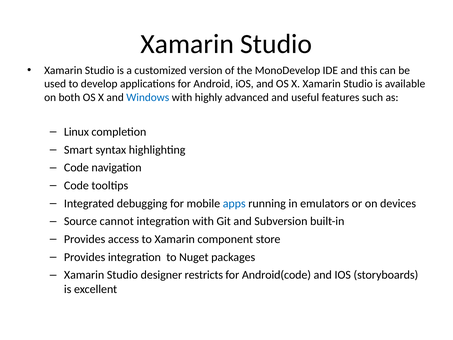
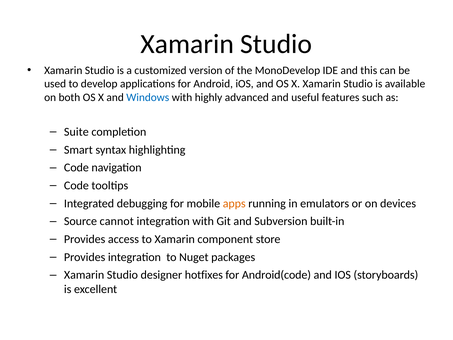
Linux: Linux -> Suite (76, 132)
apps colour: blue -> orange (234, 203)
restricts: restricts -> hotfixes (204, 275)
